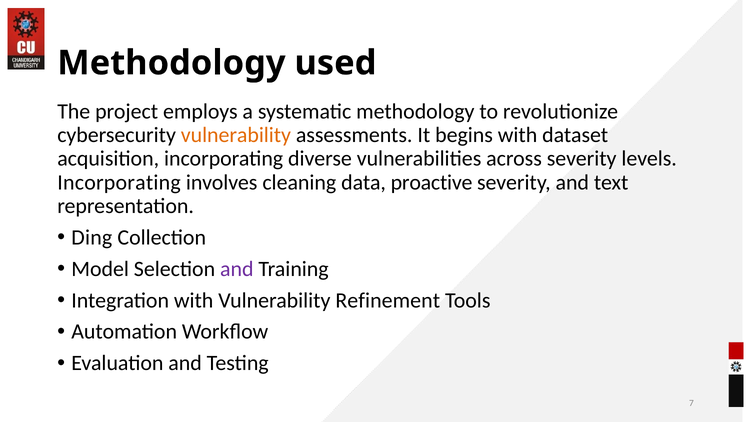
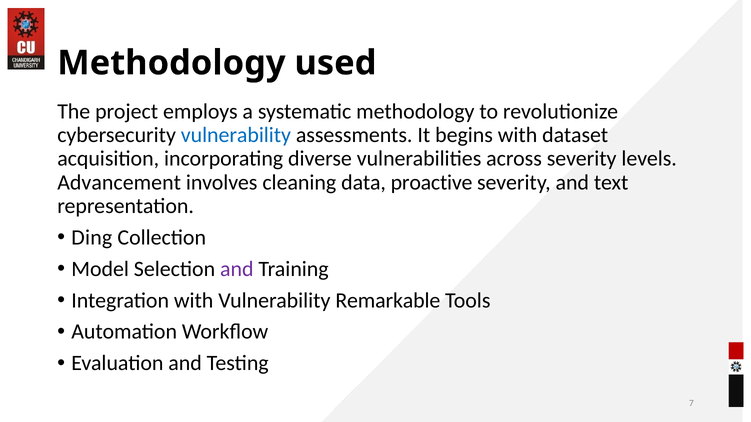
vulnerability colour: orange -> blue (236, 135)
Incorporating: Incorporating -> Advancement (119, 182)
Refinement: Refinement -> Remarkable (388, 301)
